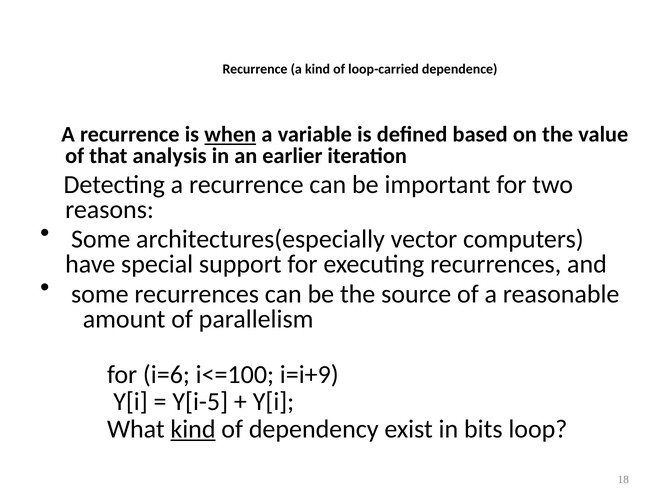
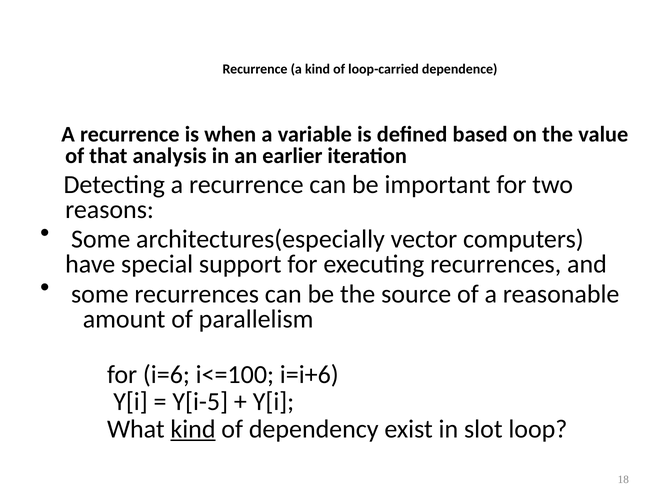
when underline: present -> none (230, 134)
i=i+9: i=i+9 -> i=i+6 (309, 374)
bits: bits -> slot (483, 429)
